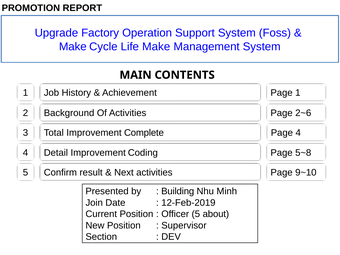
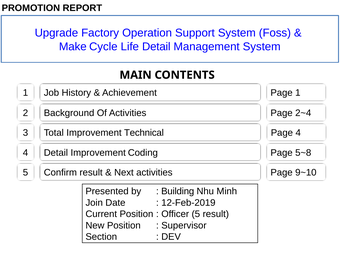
Life Make: Make -> Detail (156, 47)
2~6: 2~6 -> 2~4 (303, 113)
Complete: Complete -> Technical (144, 133)
5 about: about -> result (216, 214)
